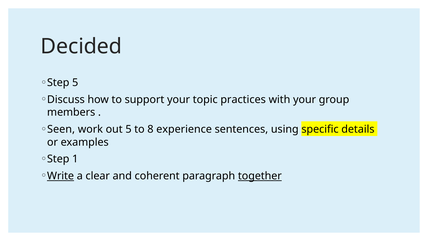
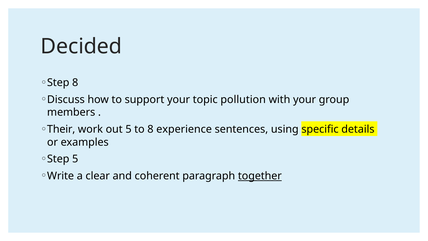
Step 5: 5 -> 8 (75, 83)
practices: practices -> pollution (243, 99)
Seen: Seen -> Their (61, 129)
Step 1: 1 -> 5 (75, 159)
Write underline: present -> none (61, 176)
